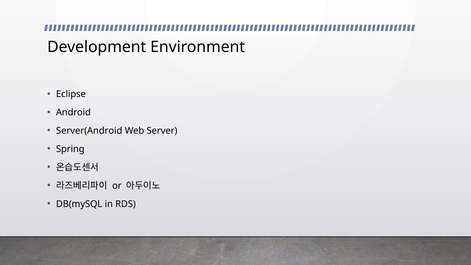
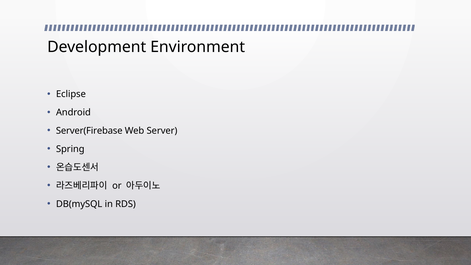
Server(Android: Server(Android -> Server(Firebase (89, 131)
